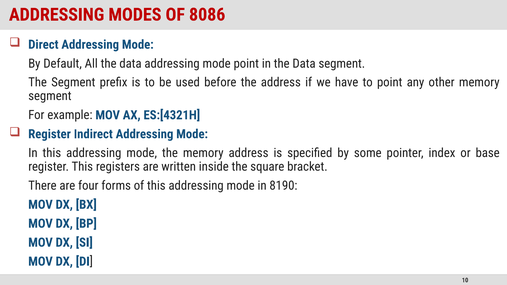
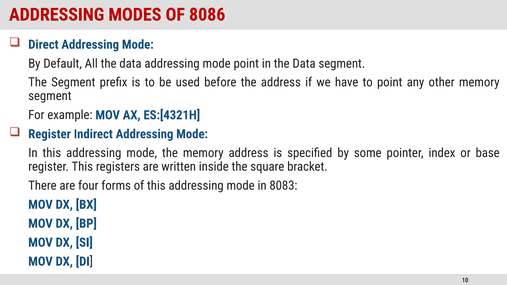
8190: 8190 -> 8083 (283, 186)
